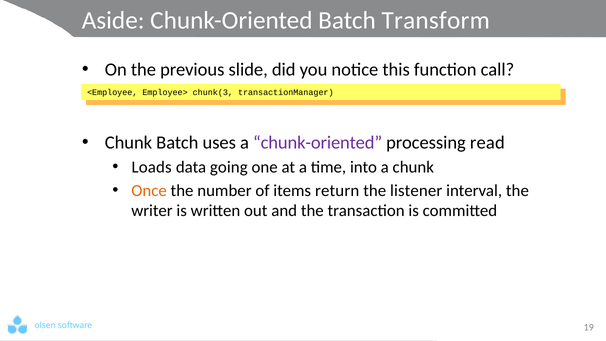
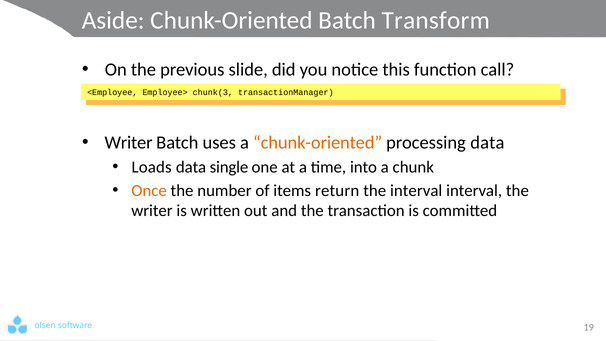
Chunk: Chunk -> Writer (129, 142)
chunk-oriented colour: purple -> orange (318, 142)
processing read: read -> data (487, 142)
going: going -> single (229, 167)
the listener: listener -> interval (416, 191)
